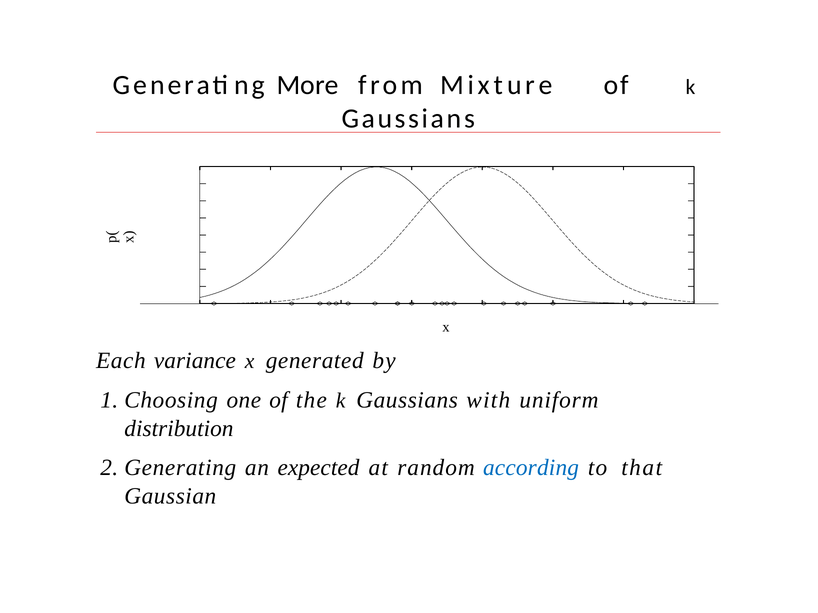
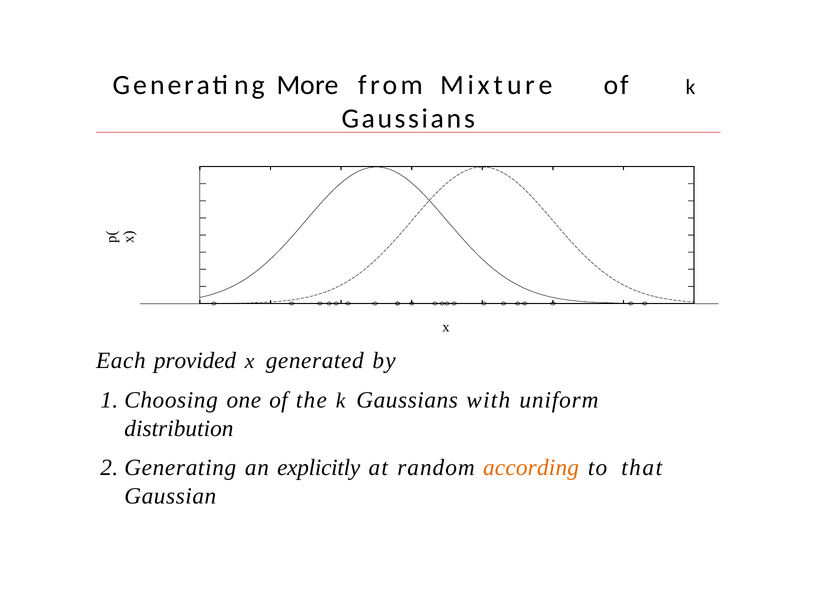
variance: variance -> provided (195, 361)
expected: expected -> explicitly (319, 468)
according colour: blue -> orange (531, 468)
